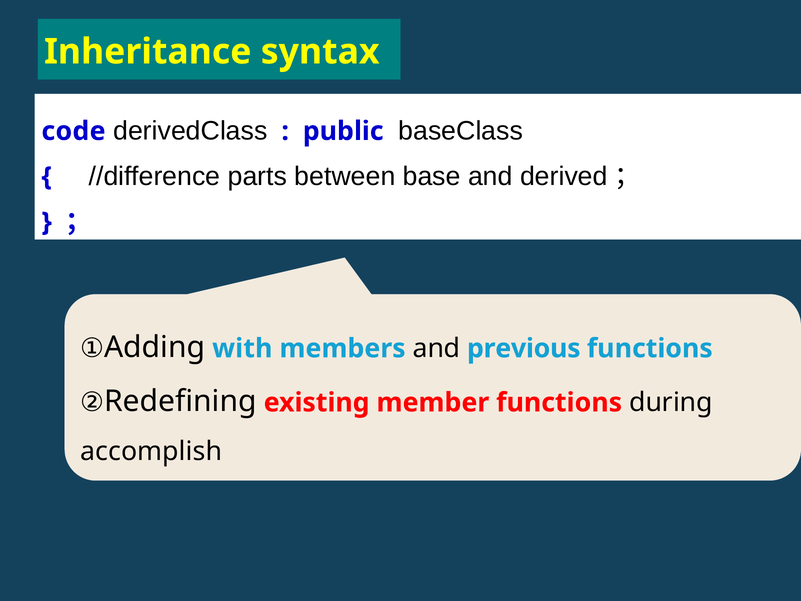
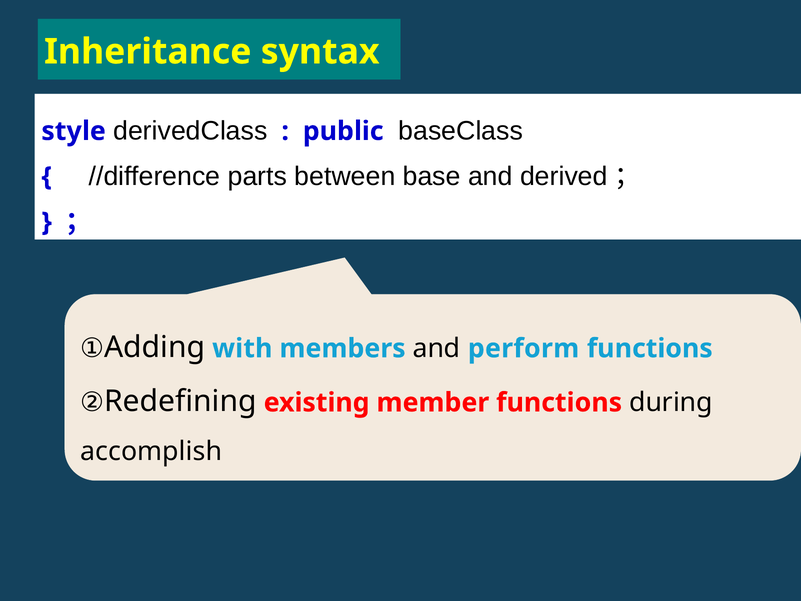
code: code -> style (74, 131)
previous: previous -> perform (524, 348)
